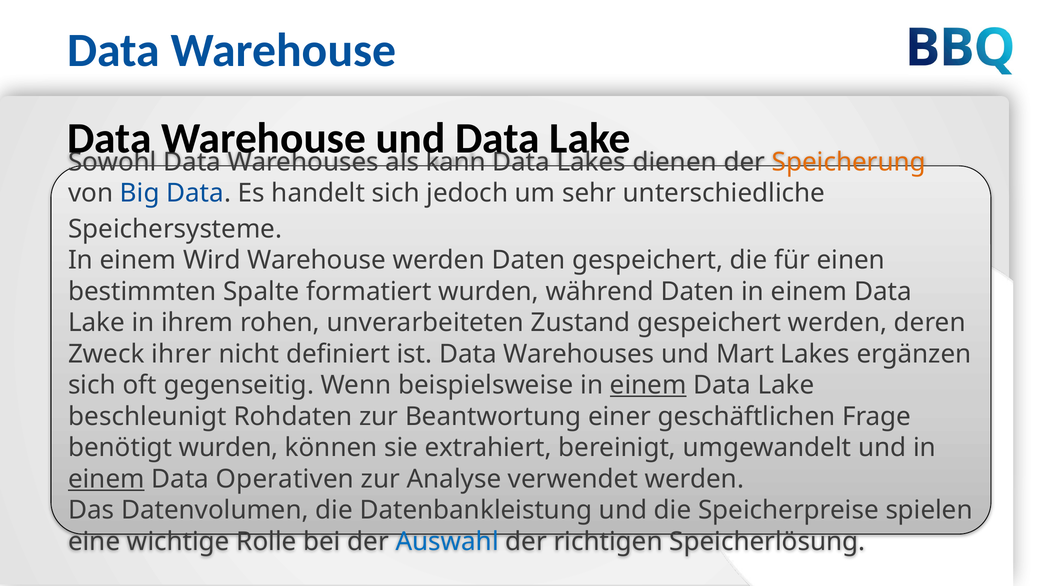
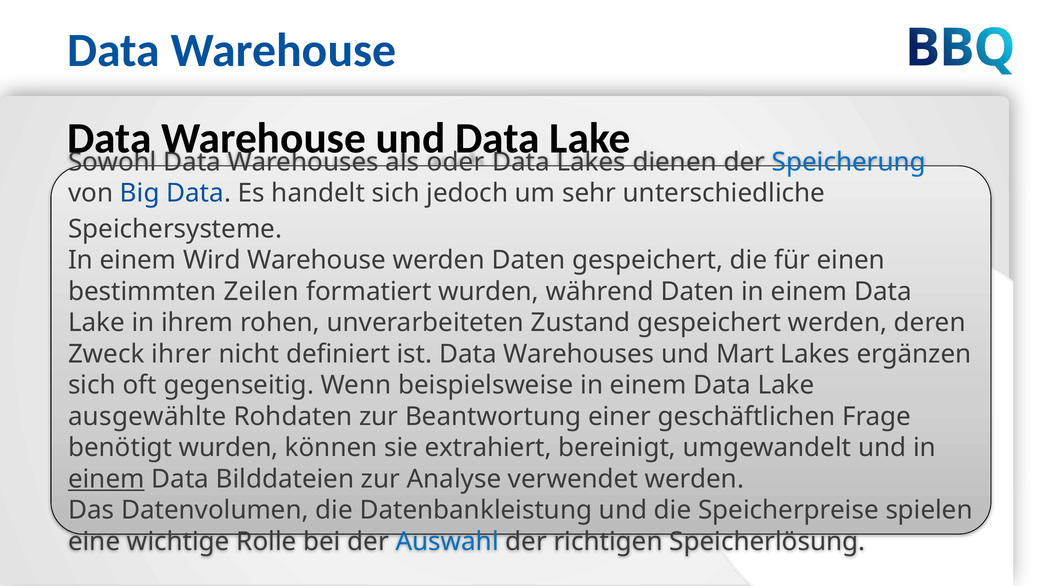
kann: kann -> oder (456, 162)
Speicherung colour: orange -> blue (849, 162)
Spalte: Spalte -> Zeilen (261, 291)
einem underline: present -> none (648, 385)
beschleunigt: beschleunigt -> ausgewählte (147, 417)
Operativen: Operativen -> Bilddateien (285, 479)
